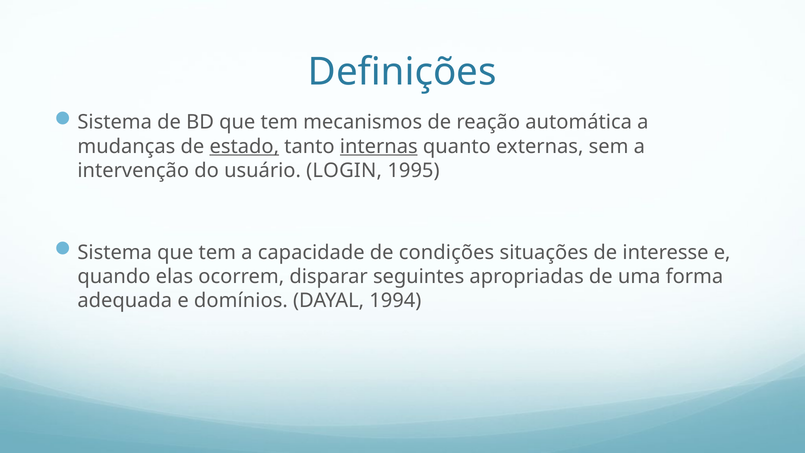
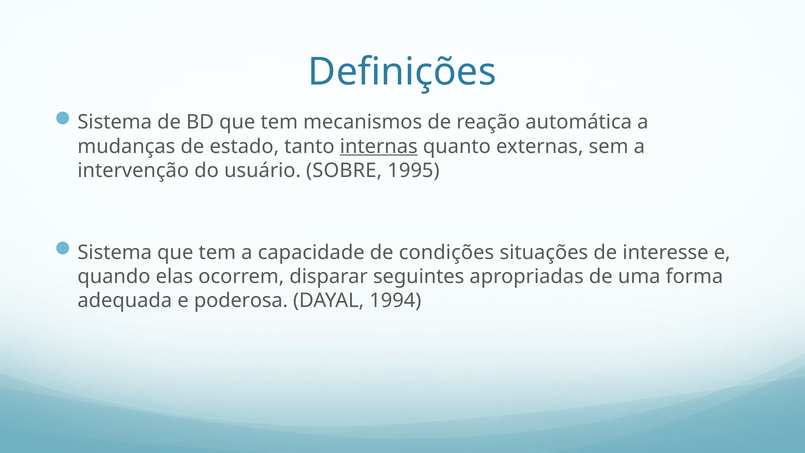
estado underline: present -> none (244, 146)
LOGIN: LOGIN -> SOBRE (344, 170)
domínios: domínios -> poderosa (241, 301)
